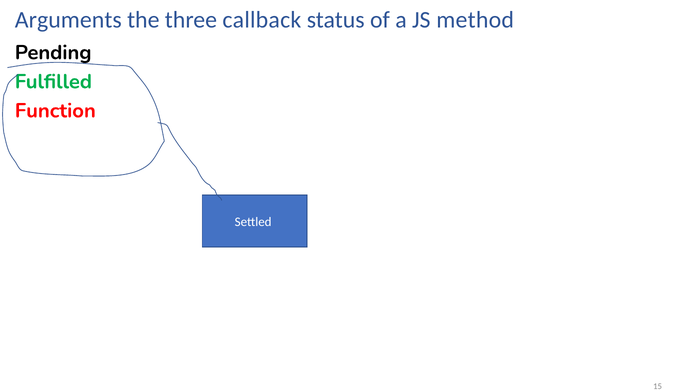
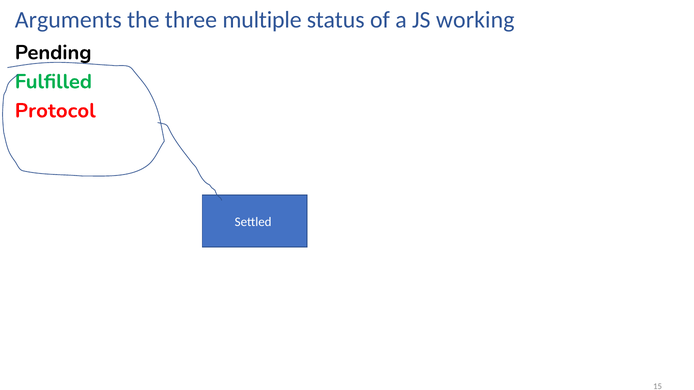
callback: callback -> multiple (262, 20)
method: method -> working (475, 20)
Function: Function -> Protocol (55, 111)
